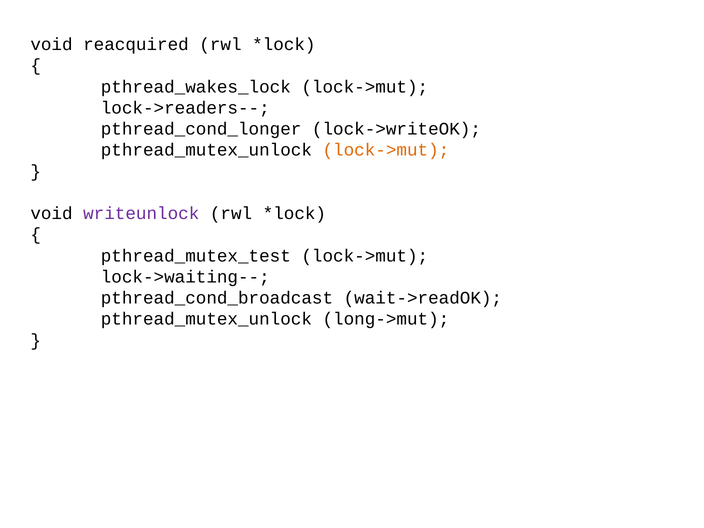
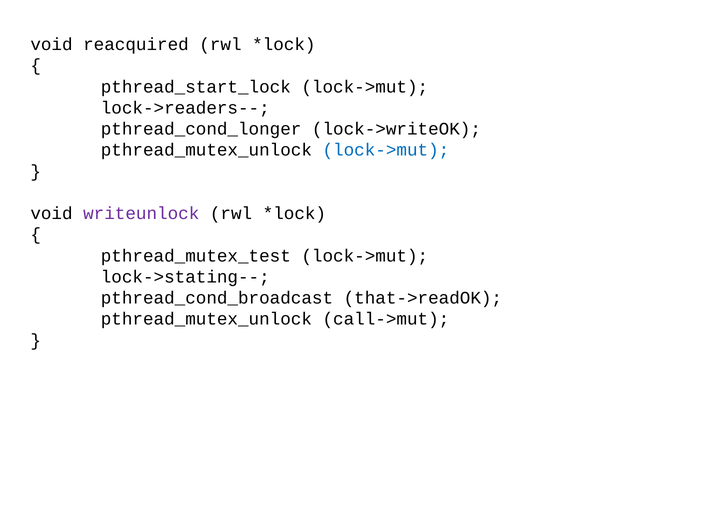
pthread_wakes_lock: pthread_wakes_lock -> pthread_start_lock (196, 87)
lock->mut colour: orange -> blue (386, 150)
lock->waiting--: lock->waiting-- -> lock->stating-- (185, 277)
wait->readOK: wait->readOK -> that->readOK (423, 298)
long->mut: long->mut -> call->mut (386, 319)
